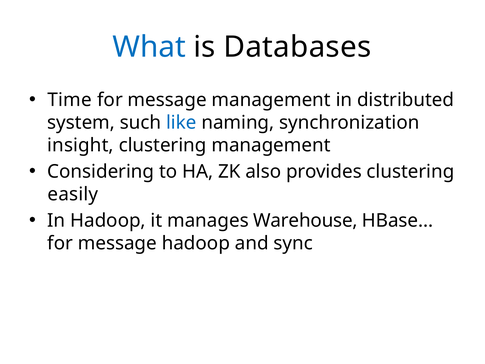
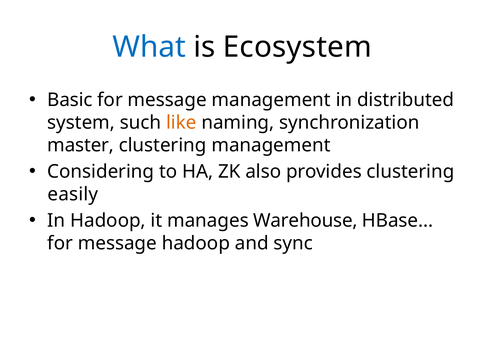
Databases: Databases -> Ecosystem (297, 47)
Time: Time -> Basic (70, 100)
like colour: blue -> orange (181, 122)
insight: insight -> master (81, 145)
